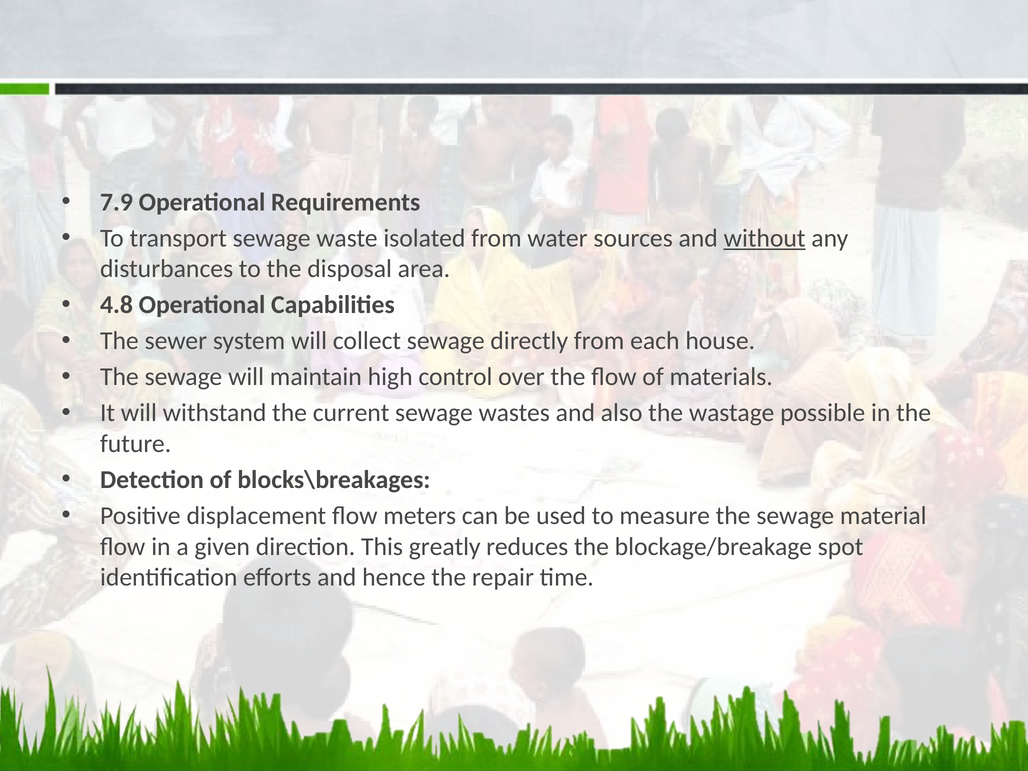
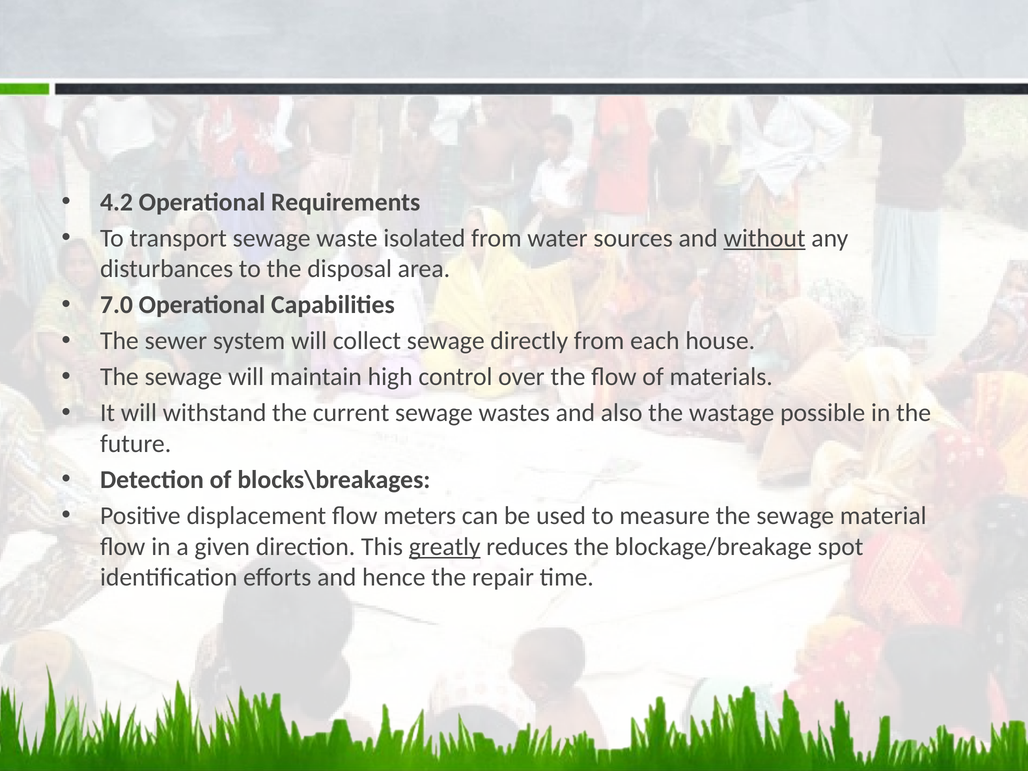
7.9: 7.9 -> 4.2 (117, 202)
4.8: 4.8 -> 7.0 (117, 305)
greatly underline: none -> present (445, 547)
